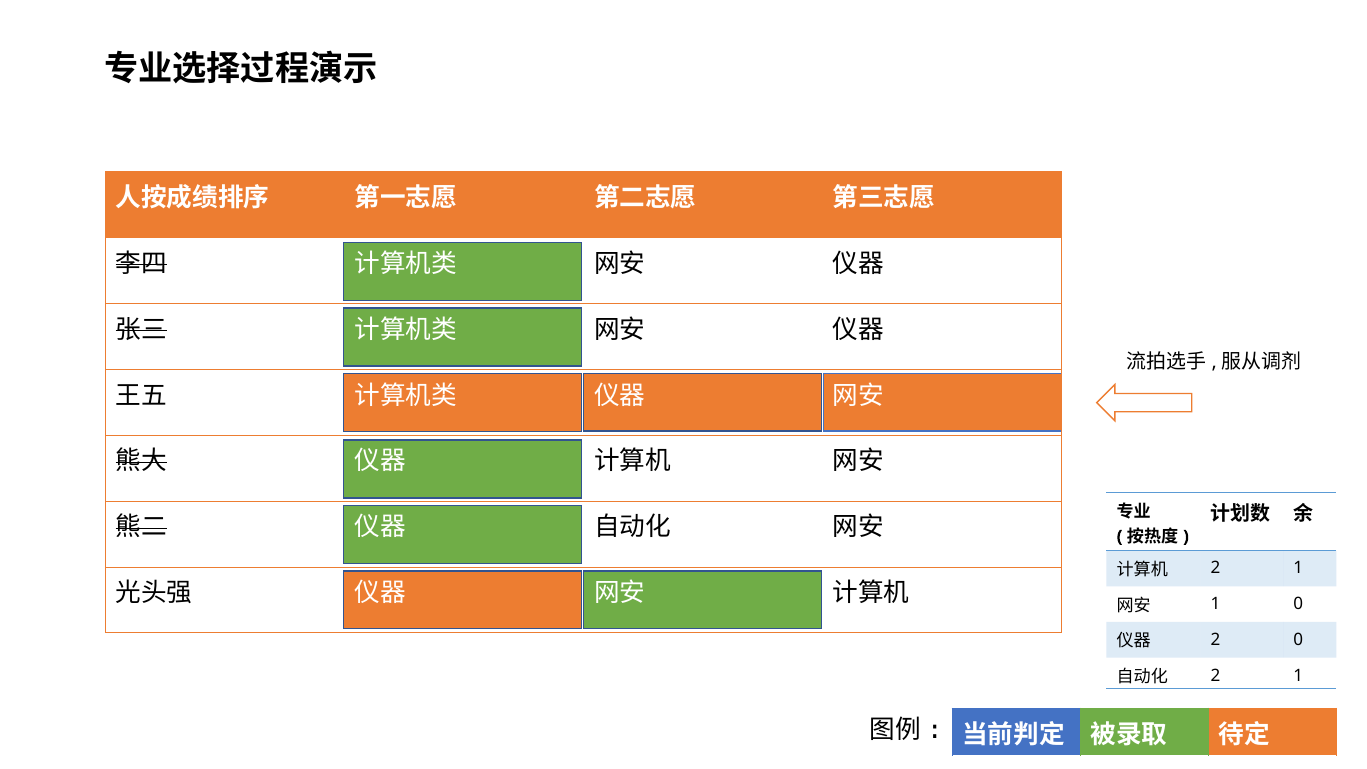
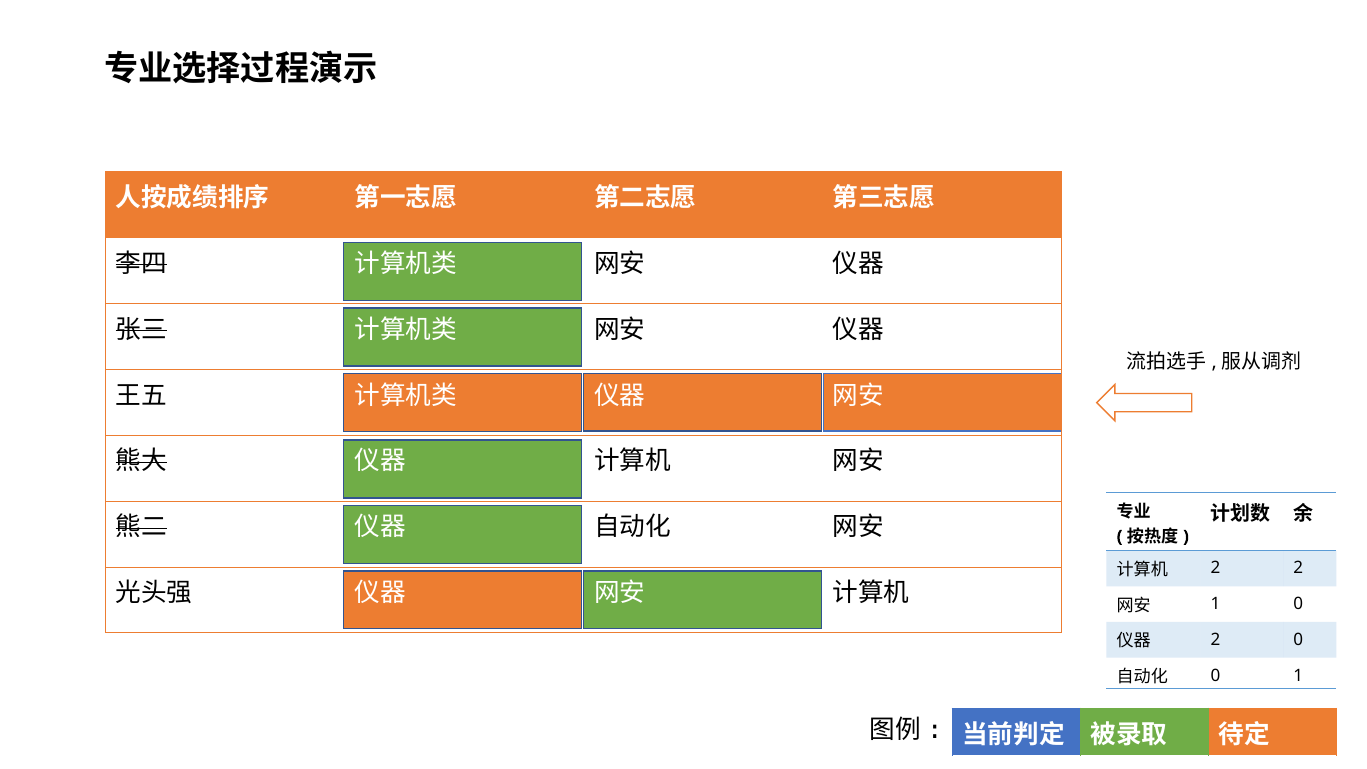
1: 1 -> 2 (1298, 568)
2: 2 -> 0 (1216, 675)
